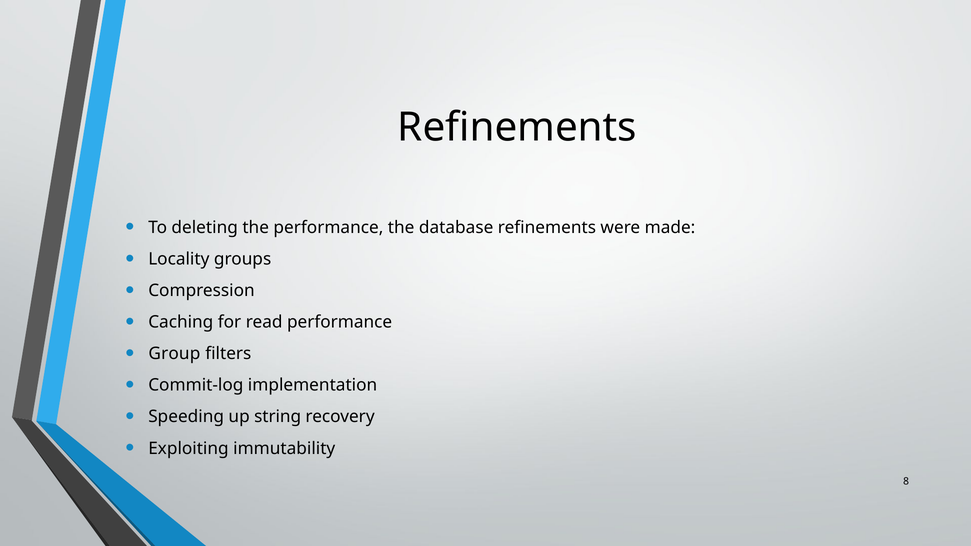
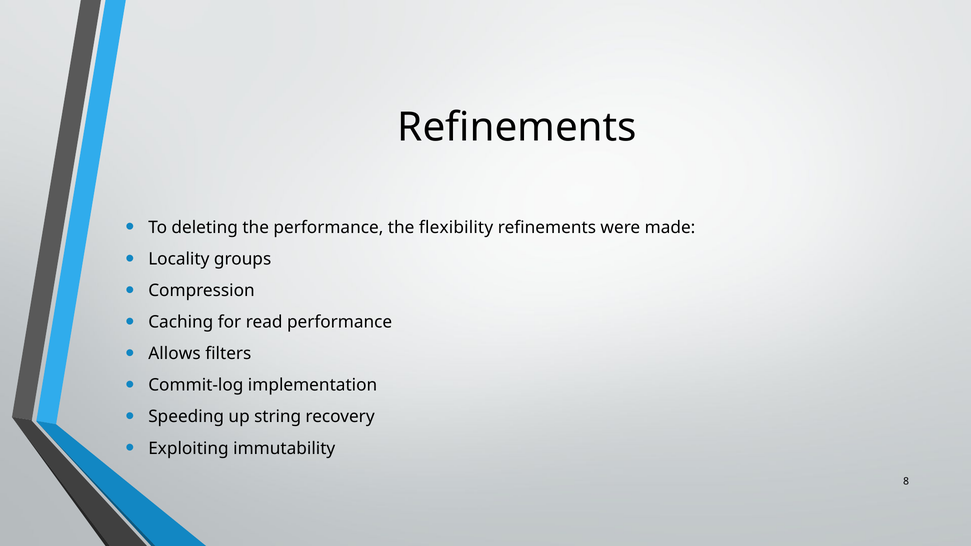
database: database -> flexibility (456, 228)
Group: Group -> Allows (174, 354)
